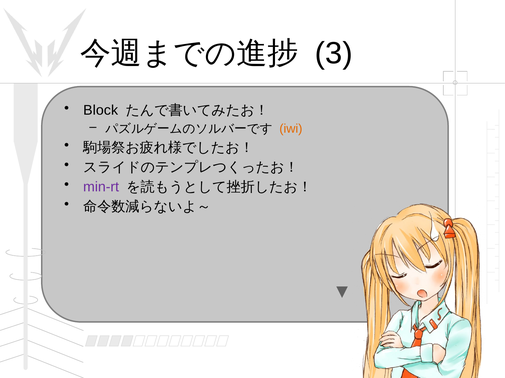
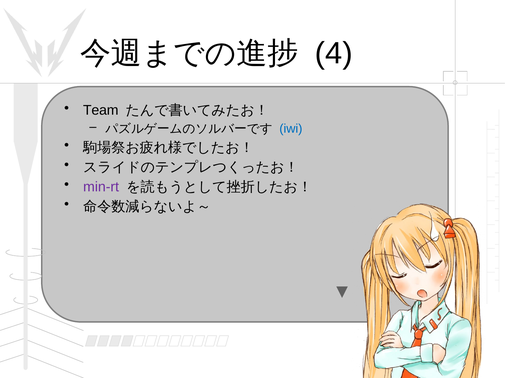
3: 3 -> 4 (334, 53)
Block: Block -> Team (101, 111)
iwi colour: orange -> blue (291, 129)
